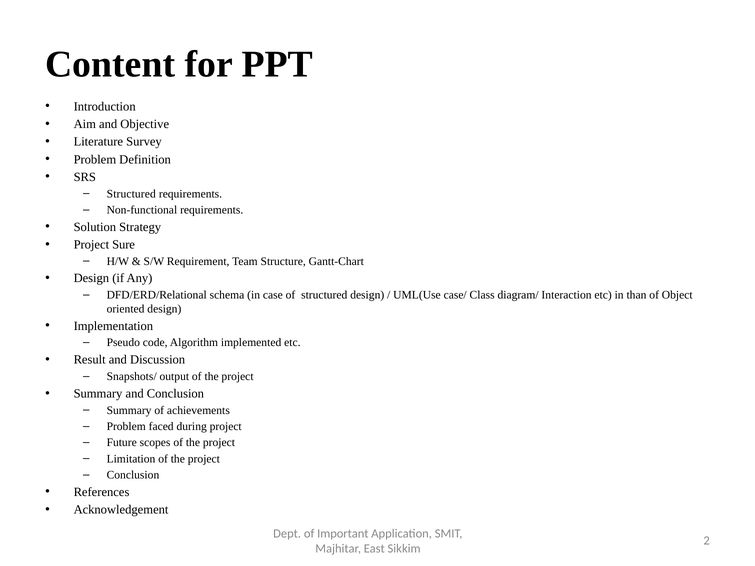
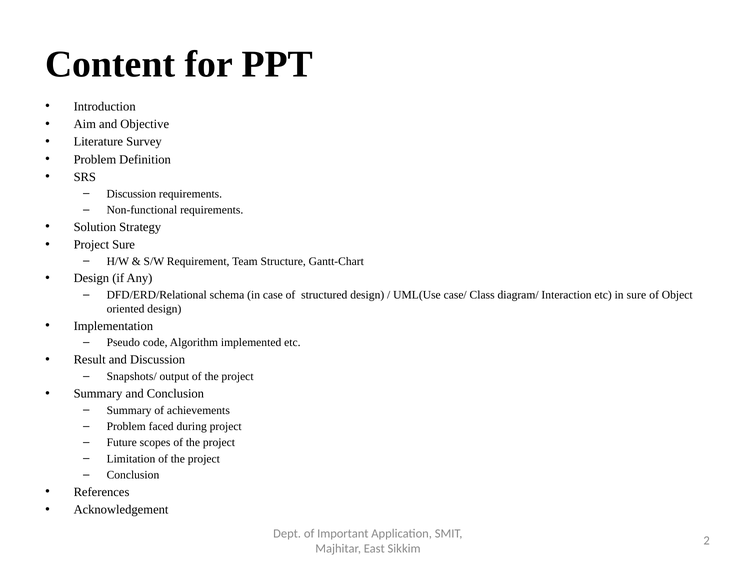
Structured: Structured -> Discussion (131, 194)
in than: than -> sure (636, 295)
